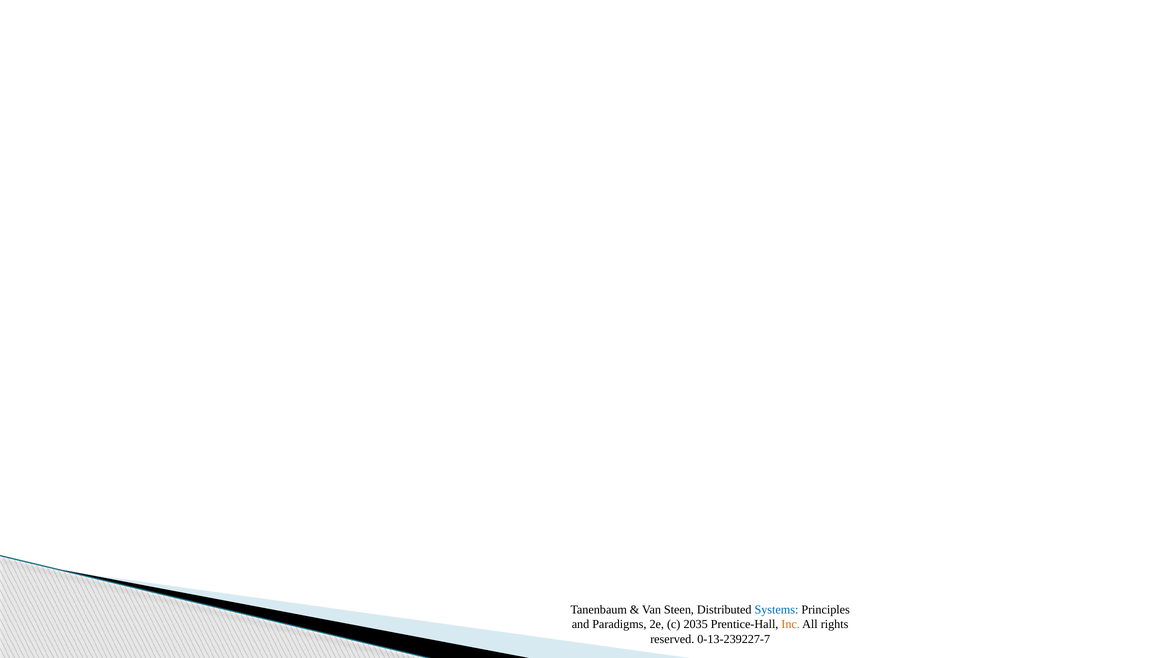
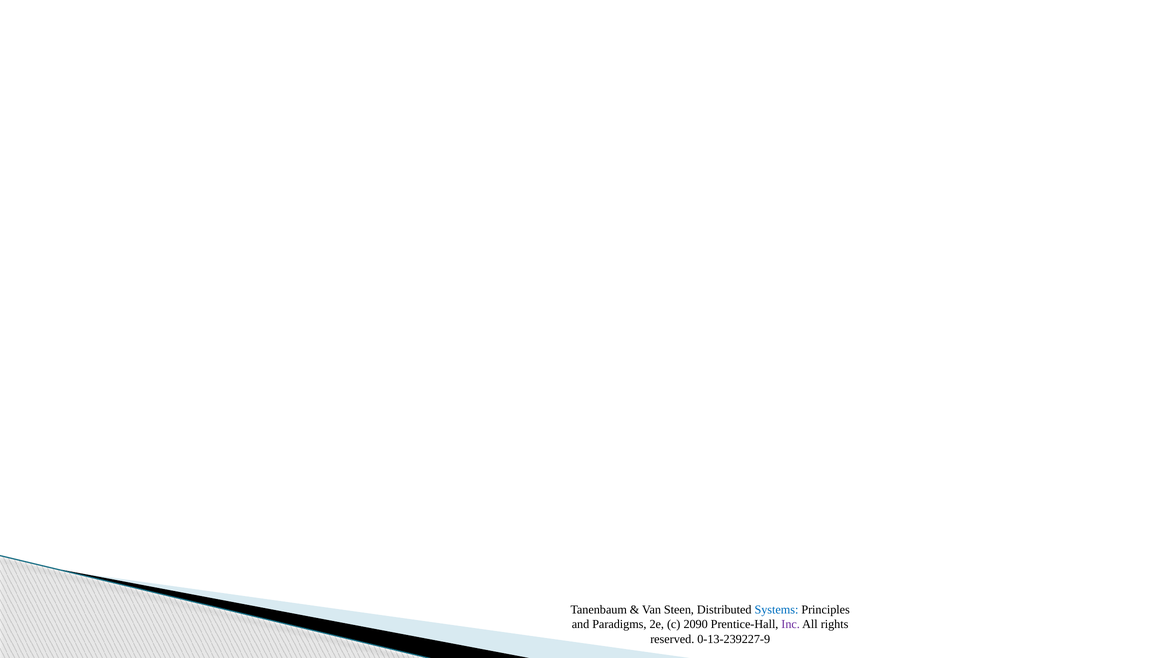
2035: 2035 -> 2090 (696, 624)
Inc colour: orange -> purple (791, 624)
0-13-239227-7: 0-13-239227-7 -> 0-13-239227-9 (734, 639)
